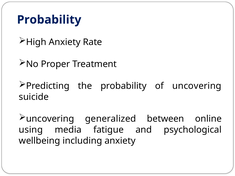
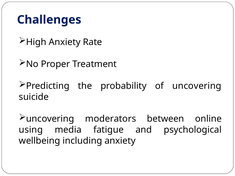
Probability: Probability -> Challenges (49, 20)
generalized: generalized -> moderators (111, 119)
